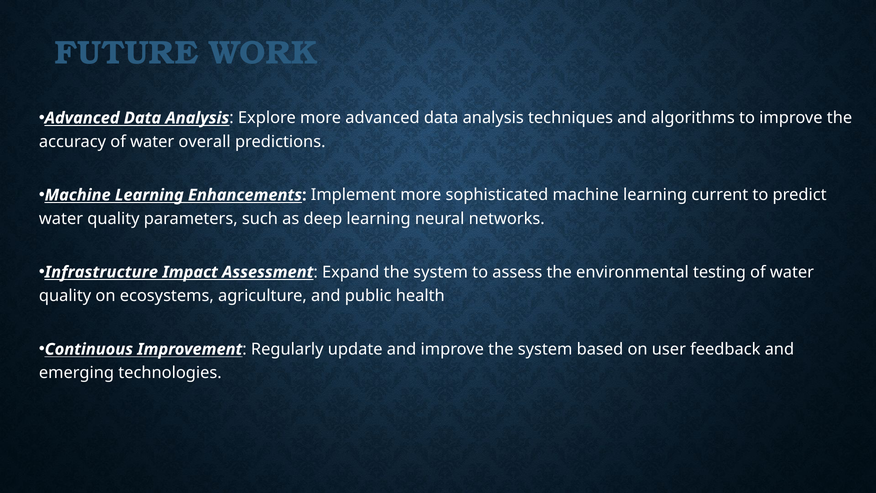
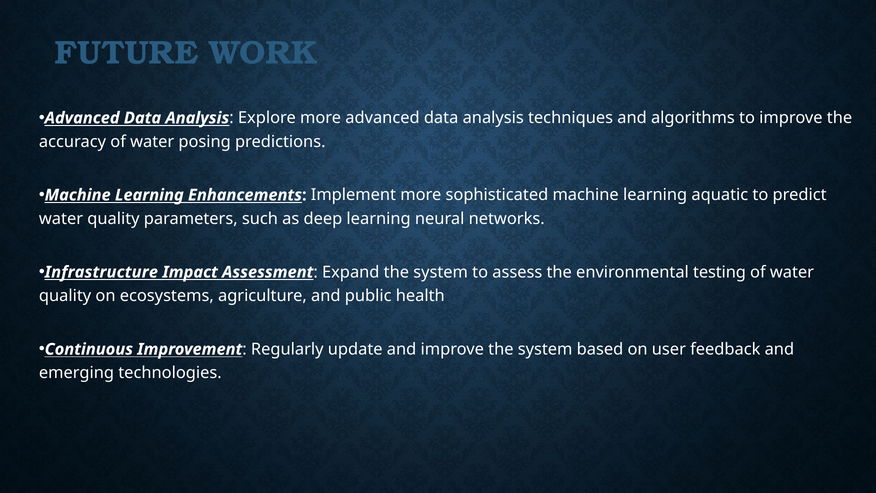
overall: overall -> posing (205, 142)
current: current -> aquatic (720, 195)
